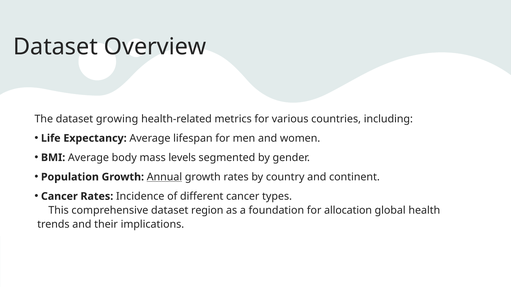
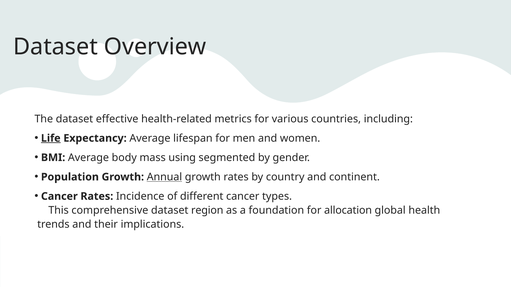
growing: growing -> effective (117, 119)
Life underline: none -> present (51, 138)
levels: levels -> using (182, 158)
